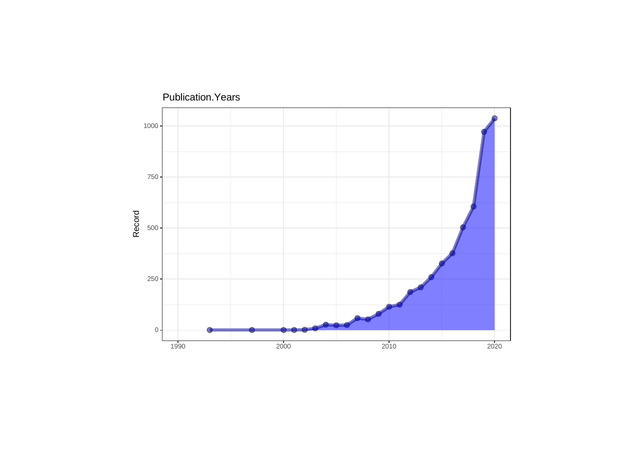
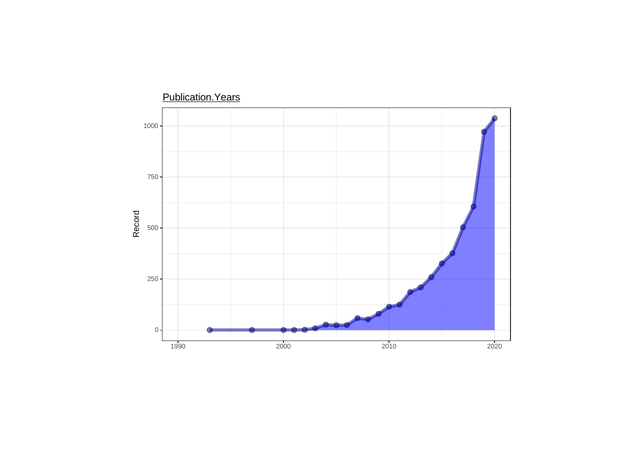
Publication.Years underline: none -> present (201, 97)
